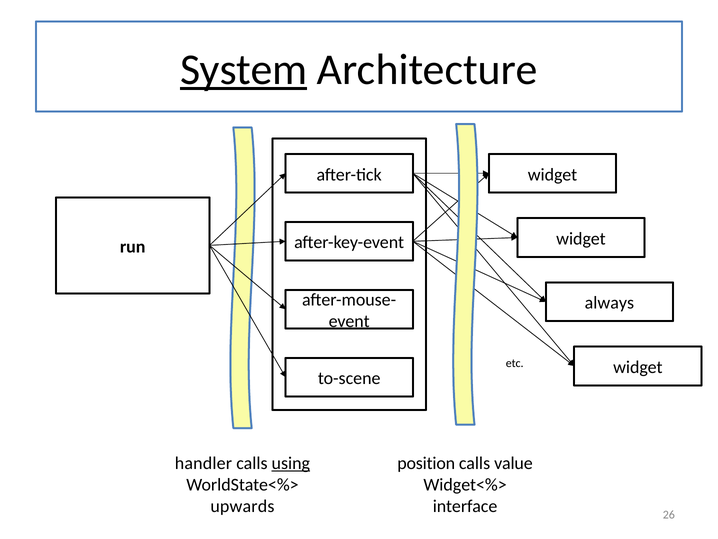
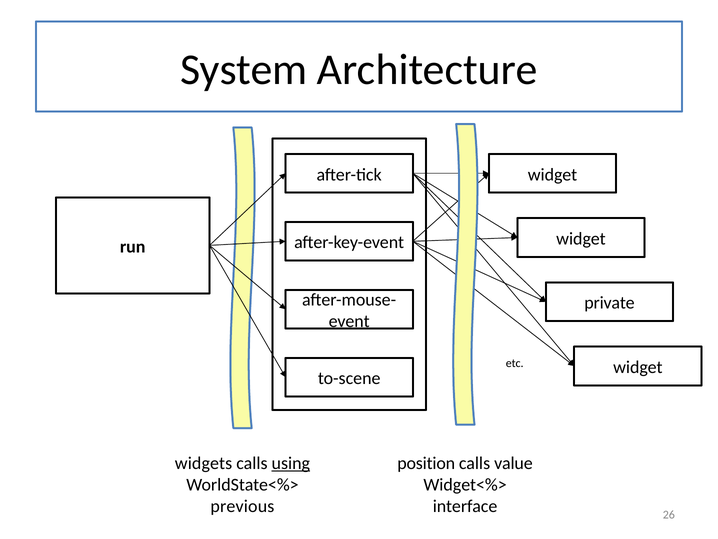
System underline: present -> none (244, 70)
always: always -> private (609, 303)
handler: handler -> widgets (204, 463)
upwards: upwards -> previous (242, 506)
